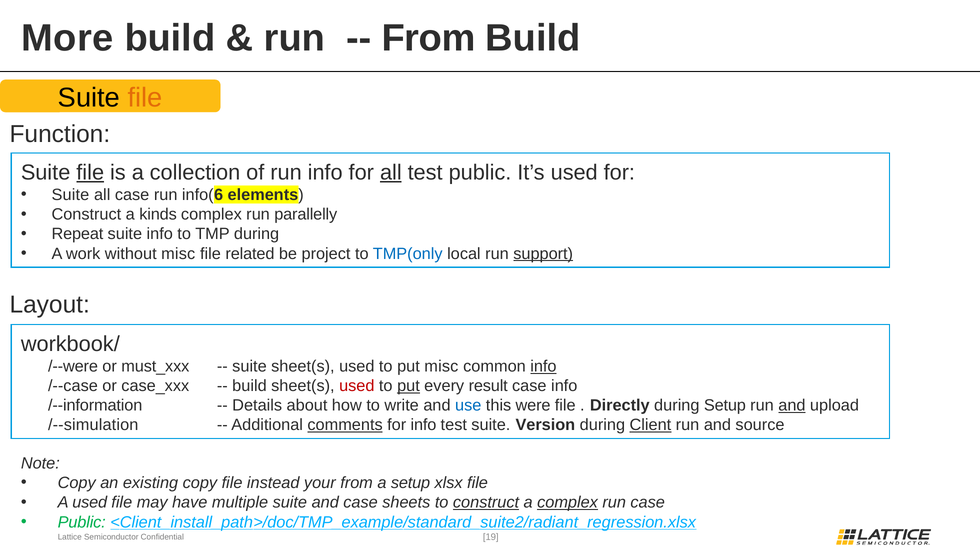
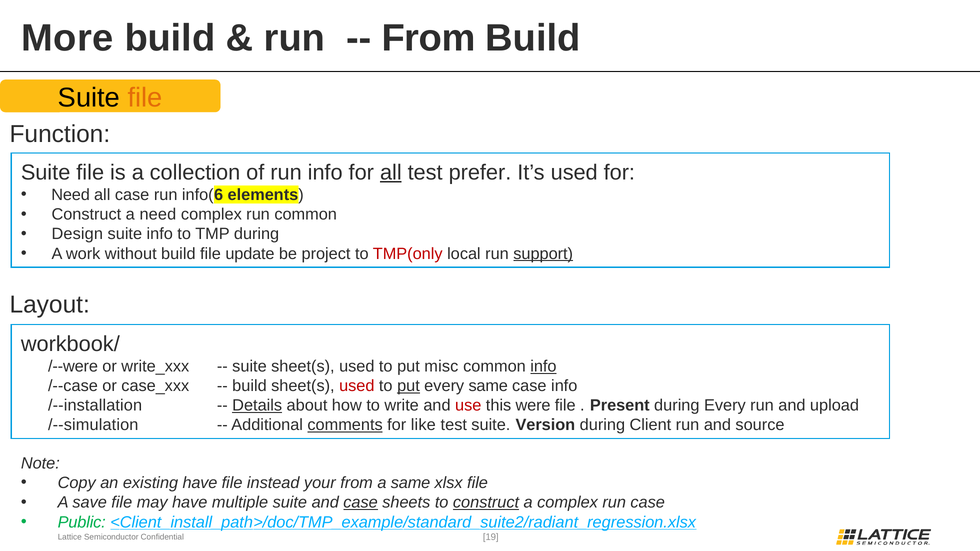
file underline: present -> none (90, 173)
test public: public -> prefer (480, 173)
Suite: Suite -> Need (71, 195)
a kinds: kinds -> need (158, 215)
run parallelly: parallelly -> common (306, 215)
Repeat: Repeat -> Design (77, 234)
without misc: misc -> build (178, 254)
related: related -> update (250, 254)
TMP(only colour: blue -> red (408, 254)
must_xxx: must_xxx -> write_xxx (155, 367)
every result: result -> same (488, 386)
/--information: /--information -> /--installation (95, 406)
Details underline: none -> present (257, 406)
use colour: blue -> red (468, 406)
Directly: Directly -> Present (620, 406)
during Setup: Setup -> Every (725, 406)
and underline: present -> none (792, 406)
for info: info -> like (423, 425)
Client underline: present -> none (650, 425)
existing copy: copy -> have (200, 483)
a setup: setup -> same (411, 483)
A used: used -> save (90, 503)
case underline: none -> present (361, 503)
complex underline: present -> none (568, 503)
